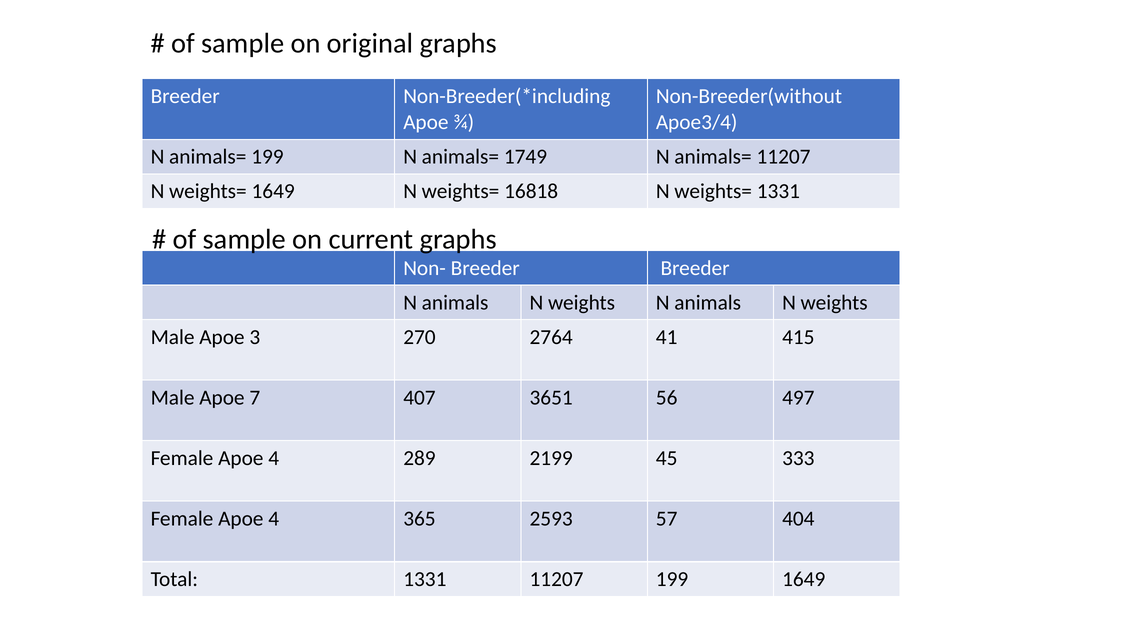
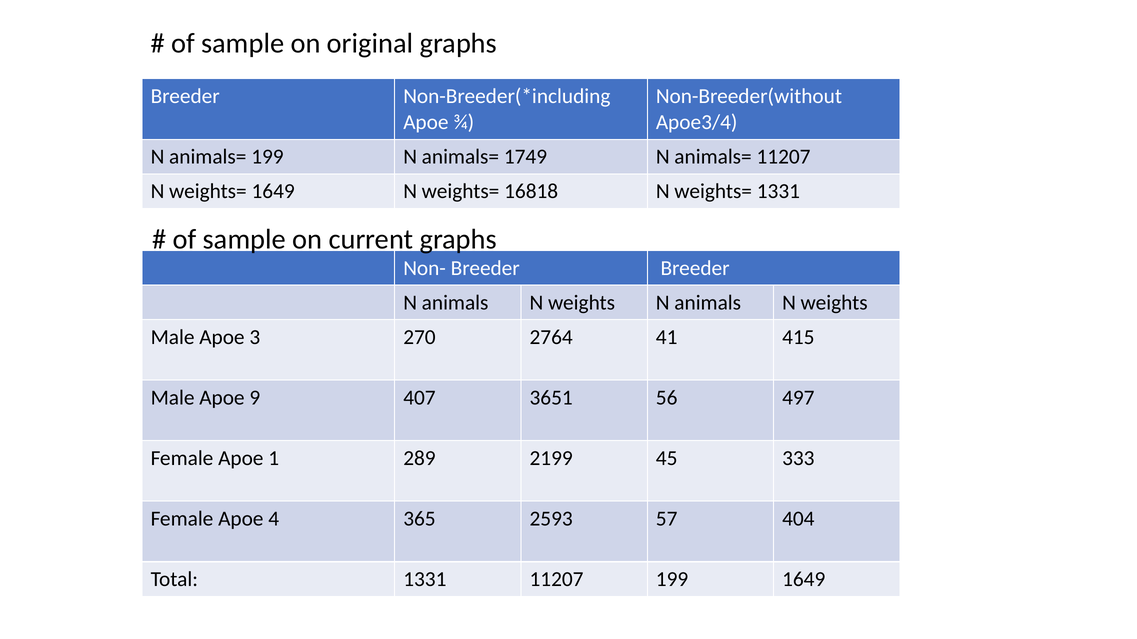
7: 7 -> 9 (255, 398)
4: 4 -> 1 (274, 459)
